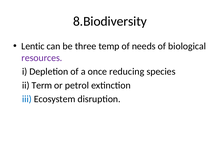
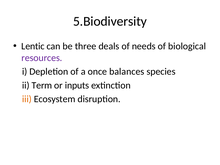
8.Biodiversity: 8.Biodiversity -> 5.Biodiversity (110, 21)
temp: temp -> deals (109, 46)
reducing: reducing -> balances (127, 72)
petrol: petrol -> inputs (77, 85)
iii colour: blue -> orange (27, 99)
